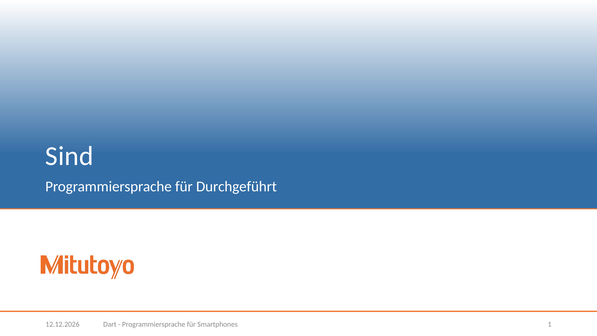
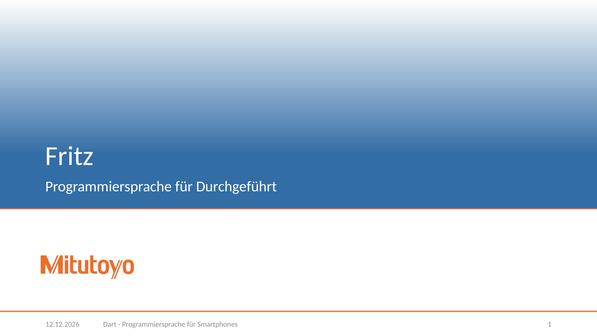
Sind: Sind -> Fritz (70, 156)
